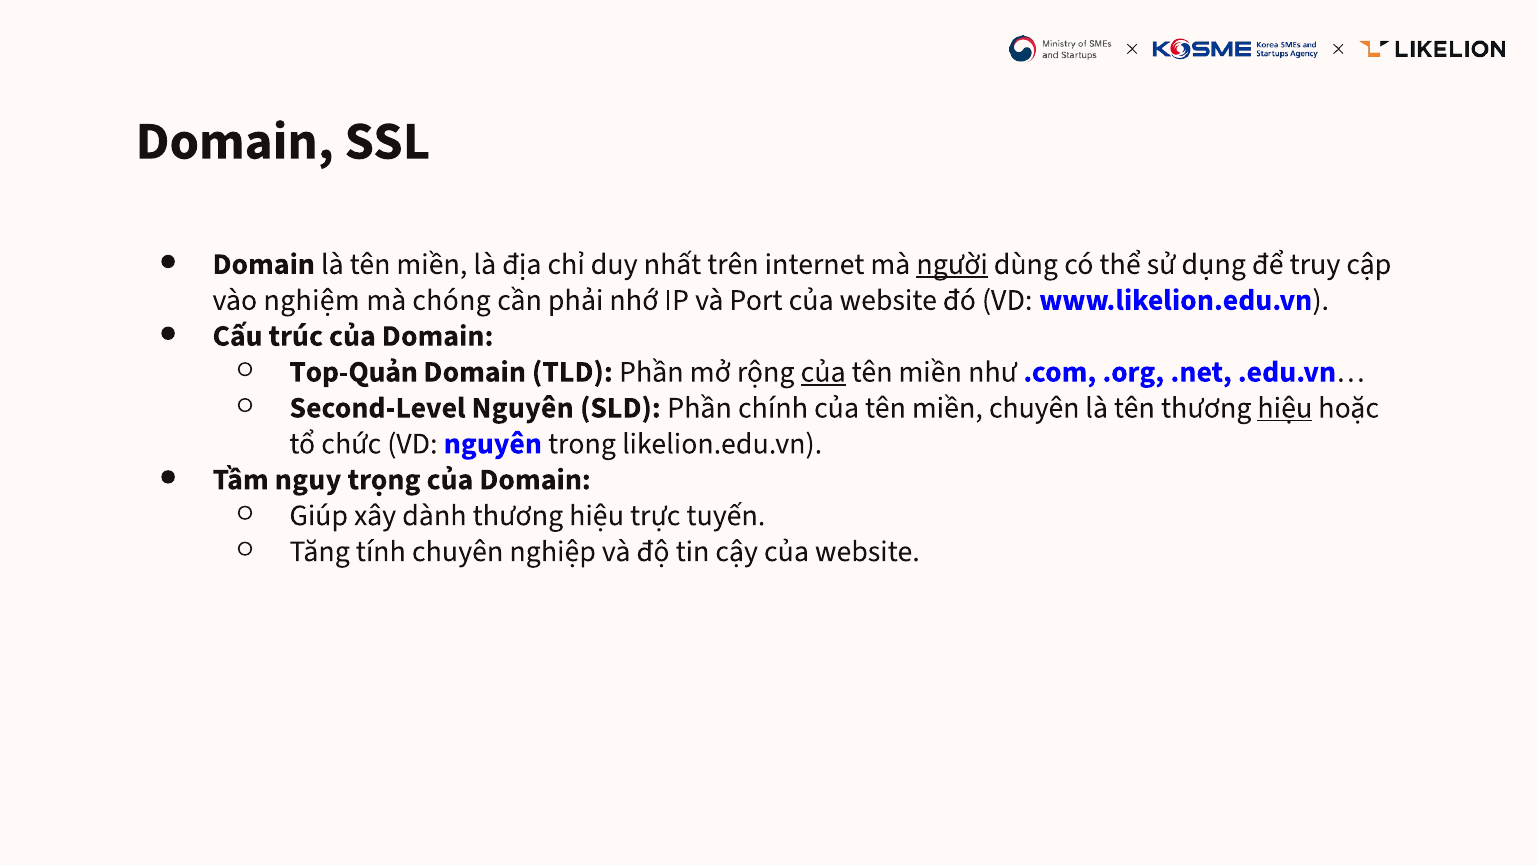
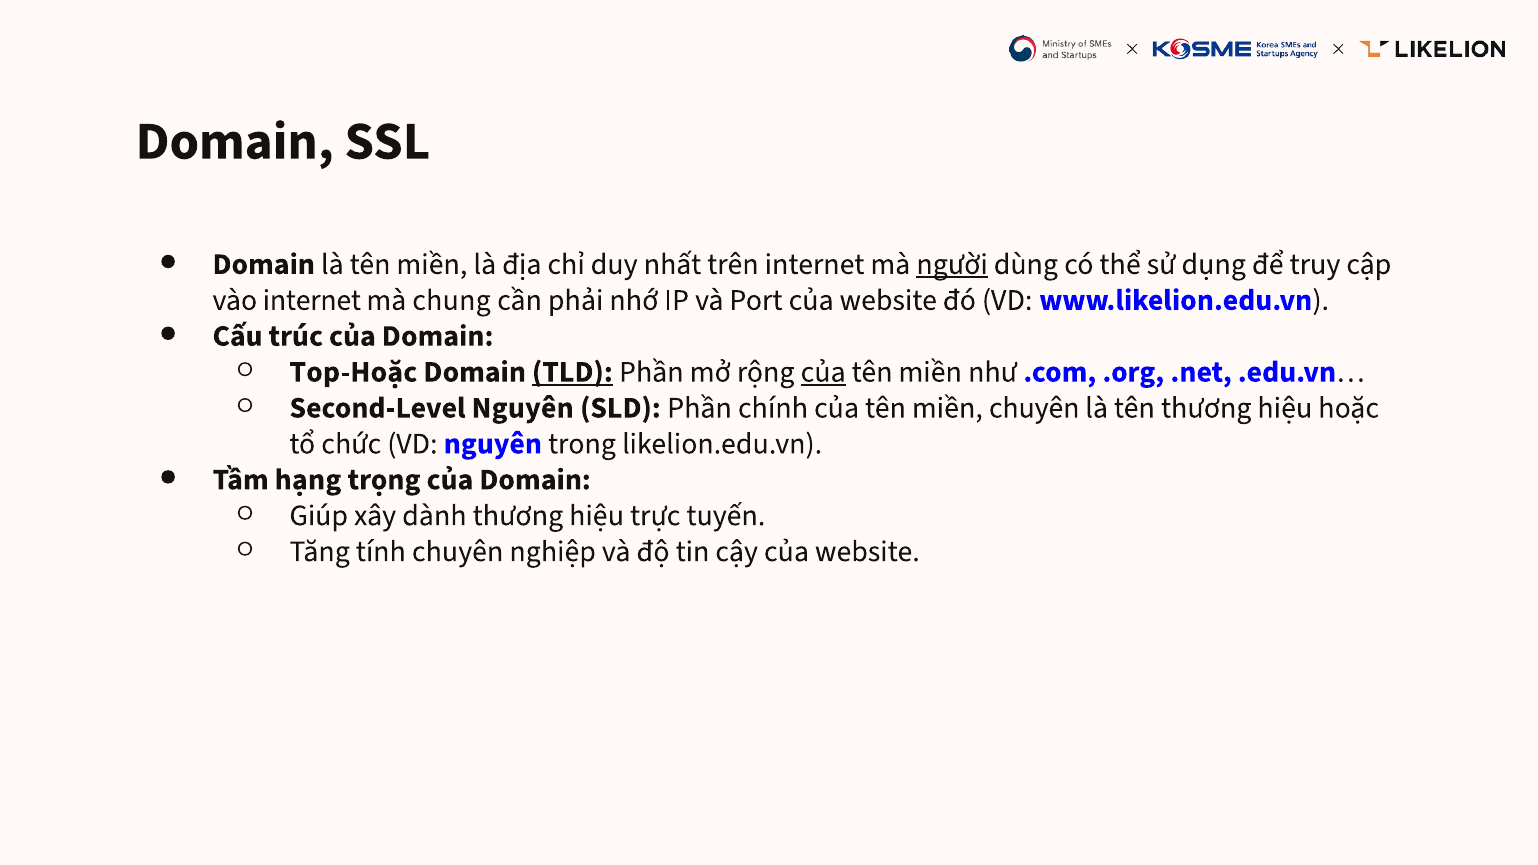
vào nghiệm: nghiệm -> internet (312, 300)
chóng: chóng -> chung (451, 300)
Top-Quản: Top-Quản -> Top-Hoặc (353, 372)
TLD underline: none -> present (572, 372)
hiệu underline: present -> none (1285, 408)
nguy: nguy -> hạng (308, 480)
